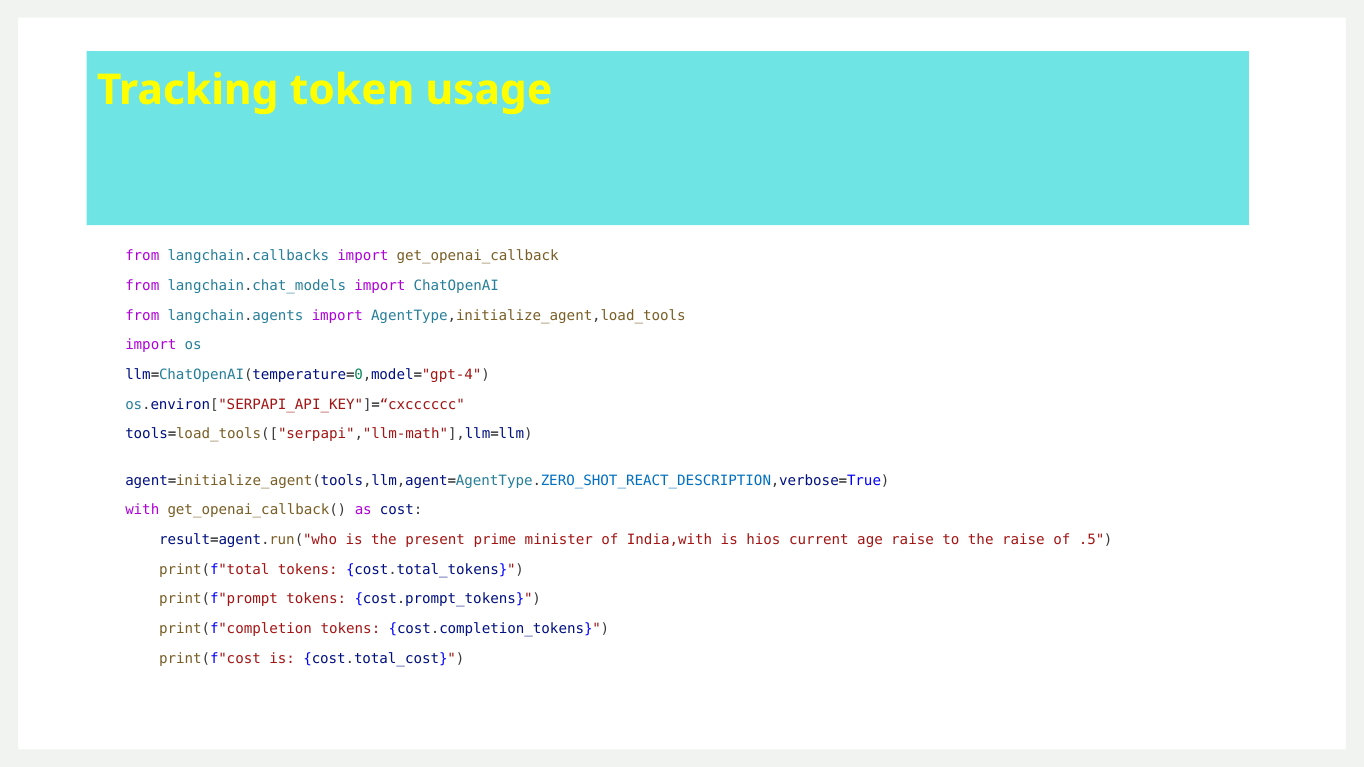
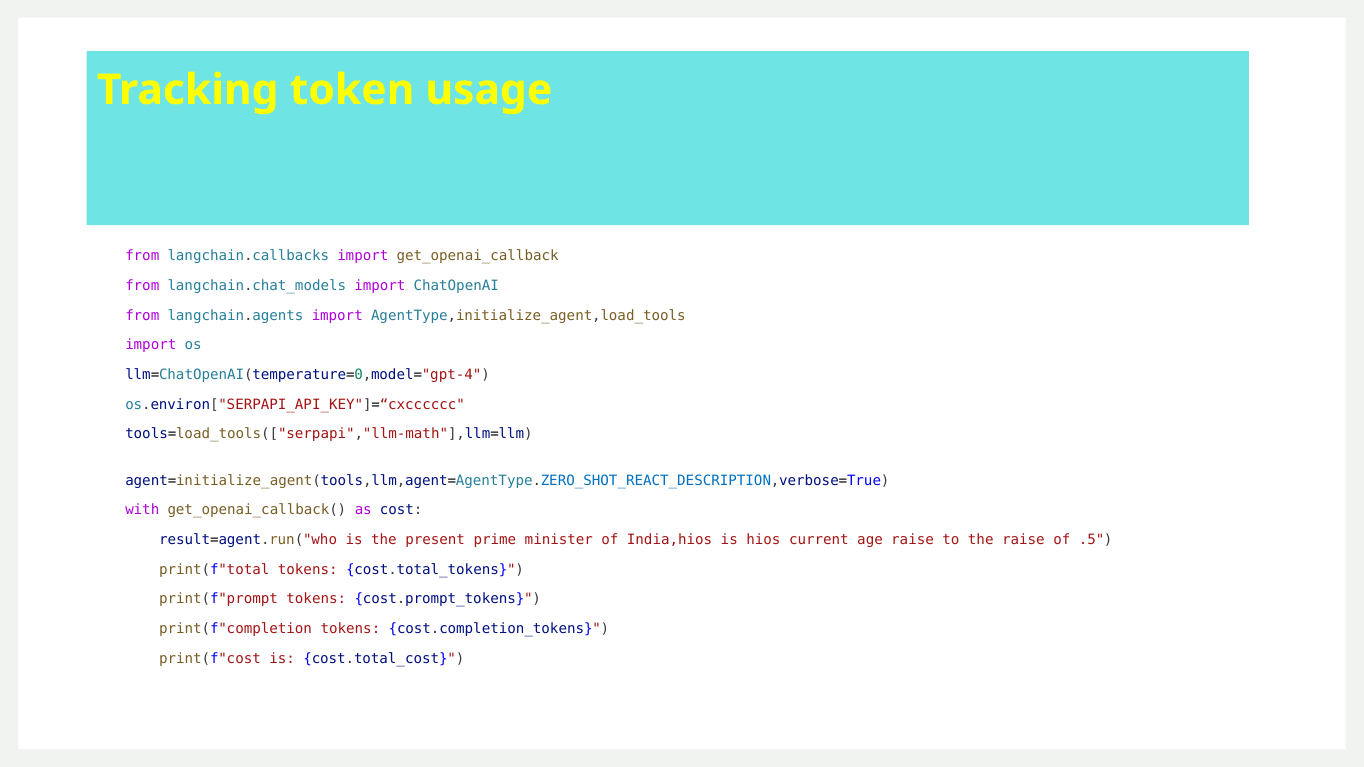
India,with: India,with -> India,hios (670, 540)
